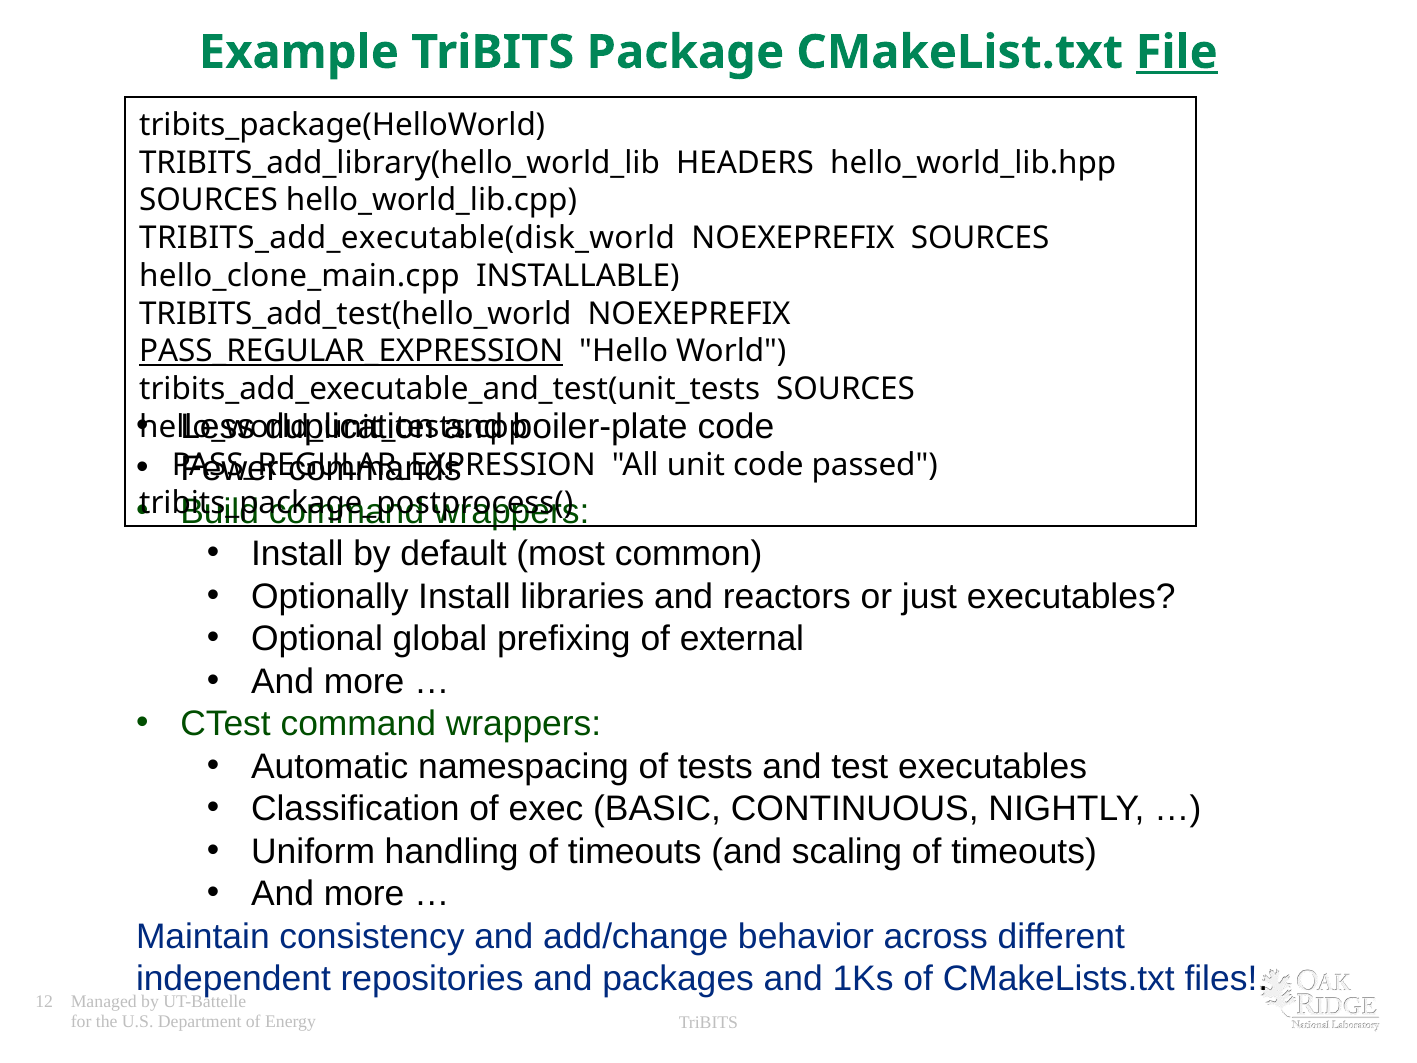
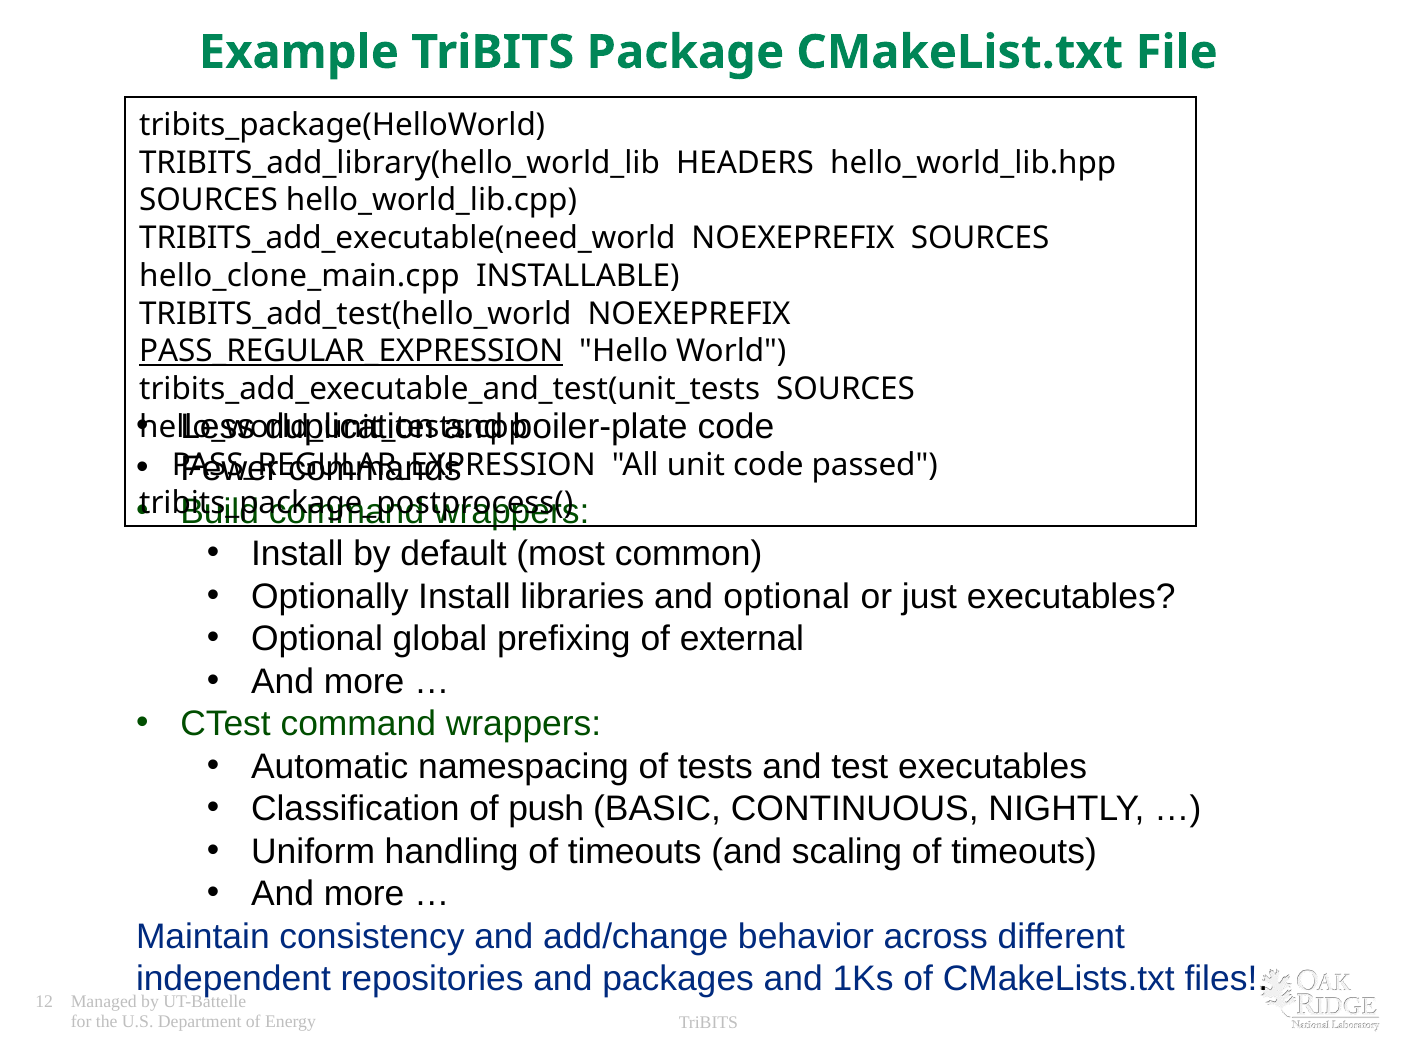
File underline: present -> none (1177, 52)
TRIBITS_add_executable(disk_world: TRIBITS_add_executable(disk_world -> TRIBITS_add_executable(need_world (407, 238)
and reactors: reactors -> optional (787, 596)
exec: exec -> push (546, 809)
